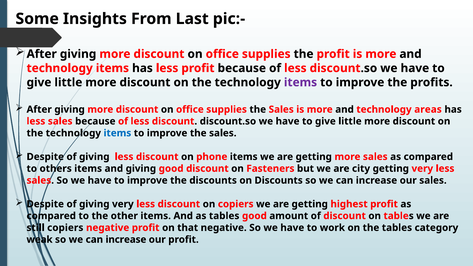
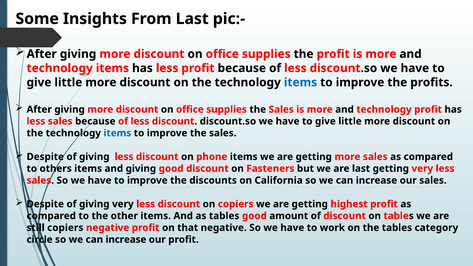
items colour: purple -> blue (301, 82)
technology areas: areas -> profit (428, 109)
are city: city -> last (361, 169)
on Discounts: Discounts -> California (279, 180)
weak: weak -> circle (40, 240)
